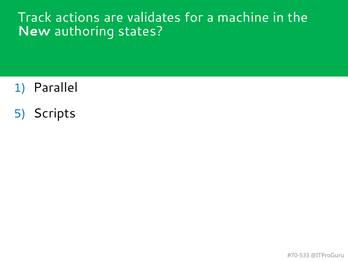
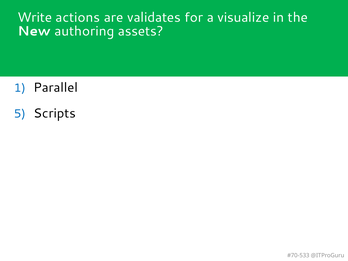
Track: Track -> Write (35, 17)
machine: machine -> visualize (243, 17)
states: states -> assets (141, 31)
